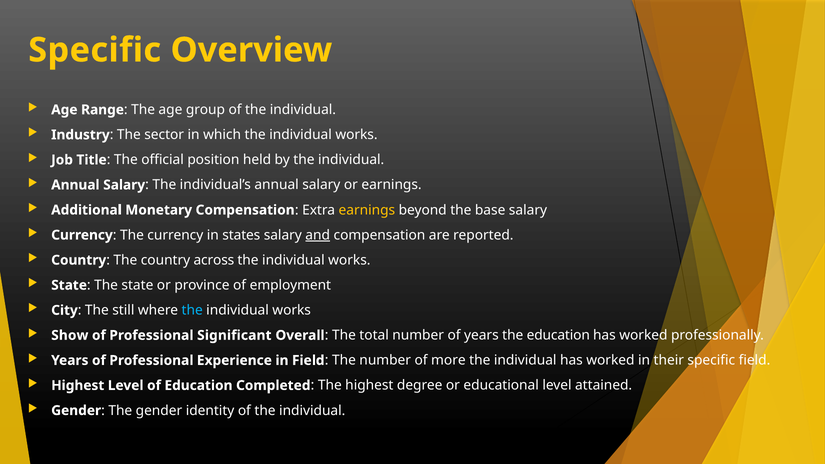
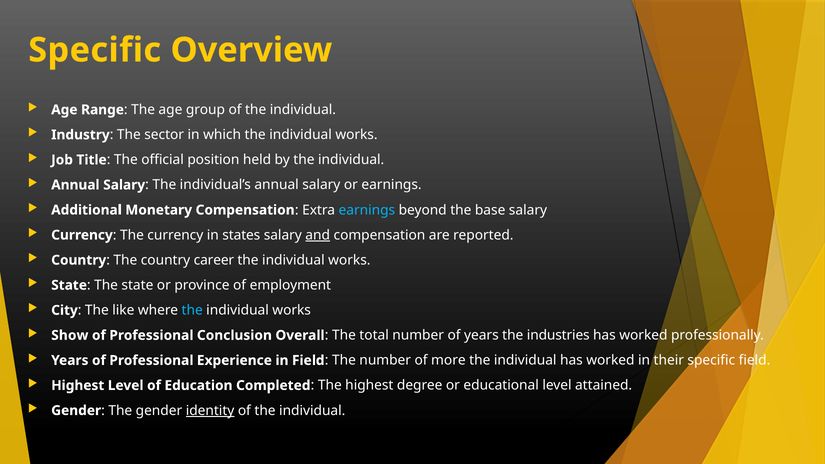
earnings colour: yellow -> light blue (367, 210)
across: across -> career (214, 260)
still: still -> like (123, 310)
Significant: Significant -> Conclusion (234, 335)
the education: education -> industries (558, 335)
identity underline: none -> present (210, 411)
